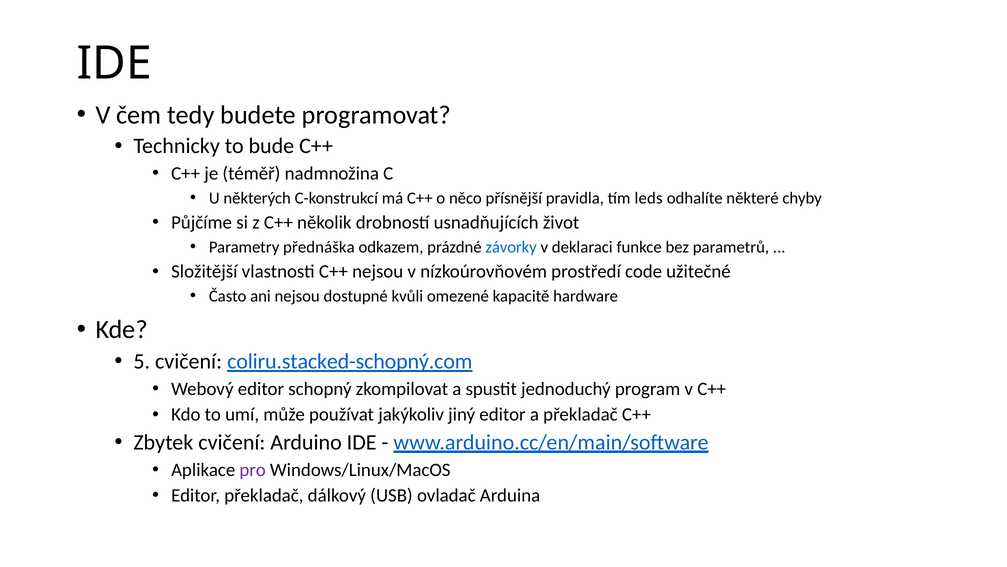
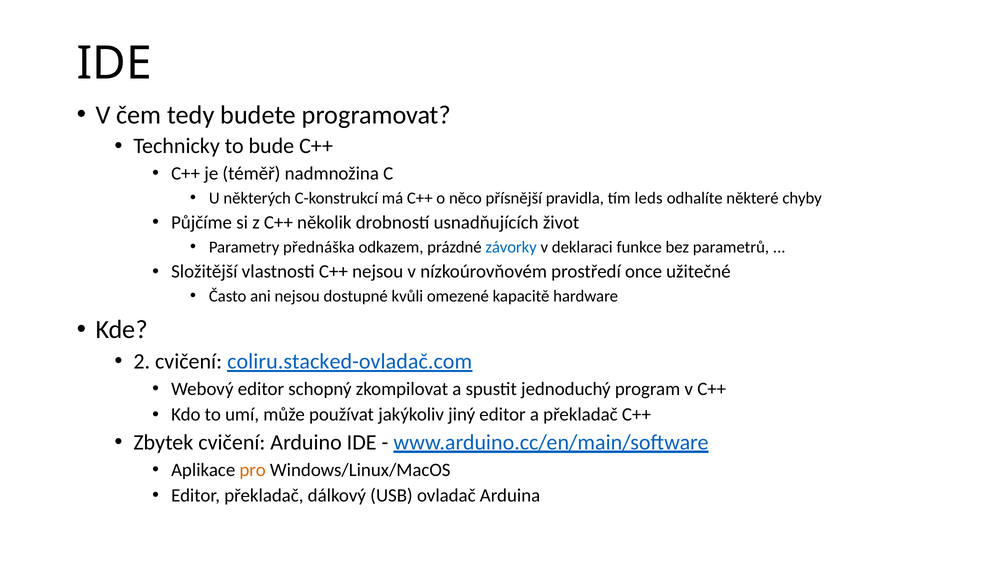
code: code -> once (644, 271)
5: 5 -> 2 (142, 361)
coliru.stacked-schopný.com: coliru.stacked-schopný.com -> coliru.stacked-ovladač.com (350, 361)
pro colour: purple -> orange (253, 469)
